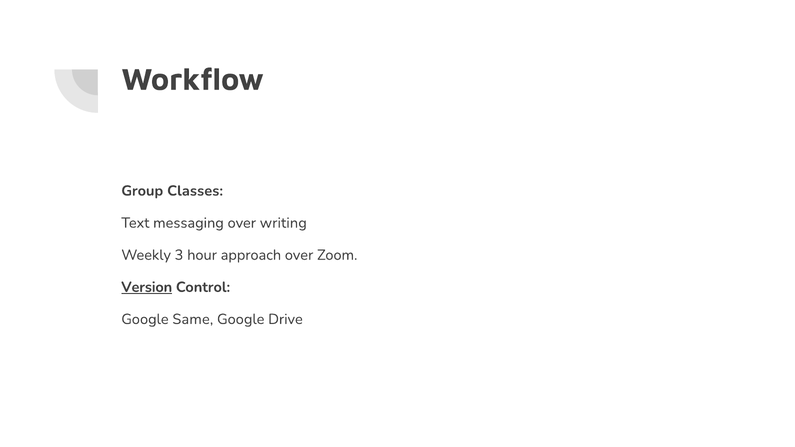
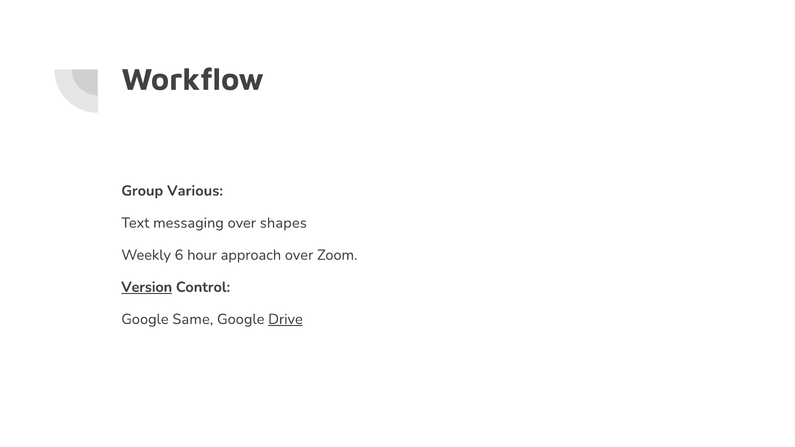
Classes: Classes -> Various (195, 191)
writing: writing -> shapes (283, 223)
3: 3 -> 6 (179, 255)
Drive underline: none -> present (285, 319)
